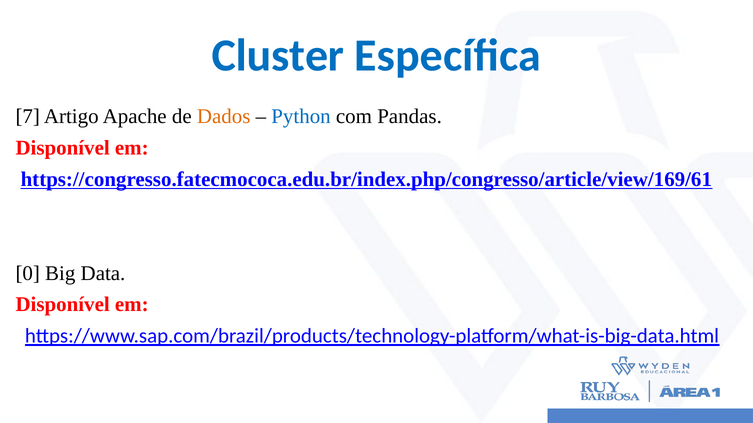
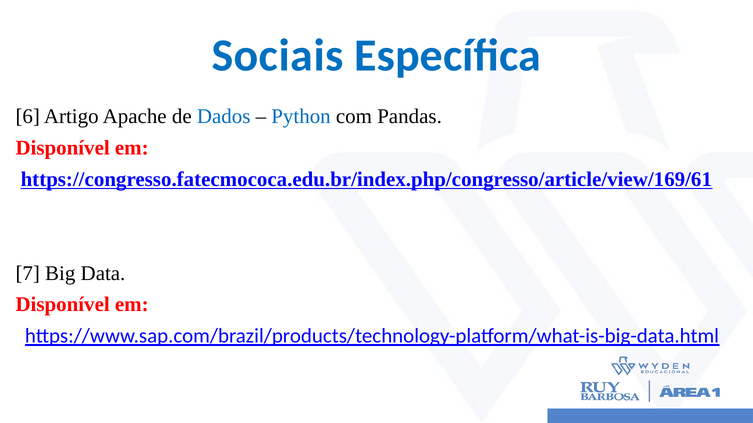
Cluster: Cluster -> Sociais (278, 55)
7: 7 -> 6 (28, 117)
Dados colour: orange -> blue (224, 117)
0: 0 -> 7 (28, 274)
